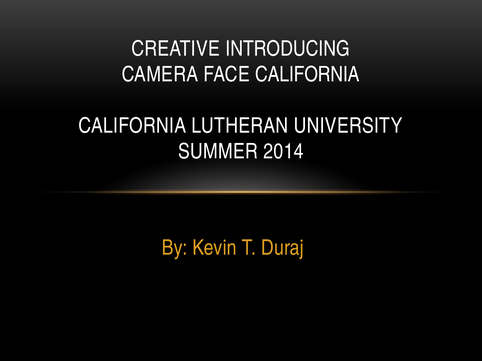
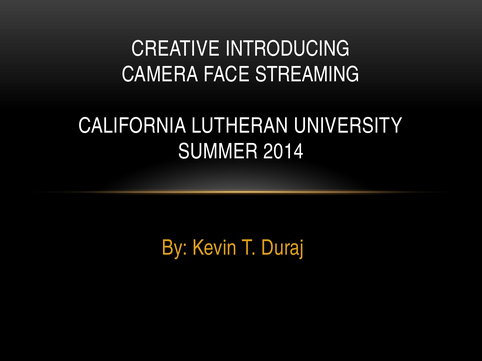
FACE CALIFORNIA: CALIFORNIA -> STREAMING (307, 75)
